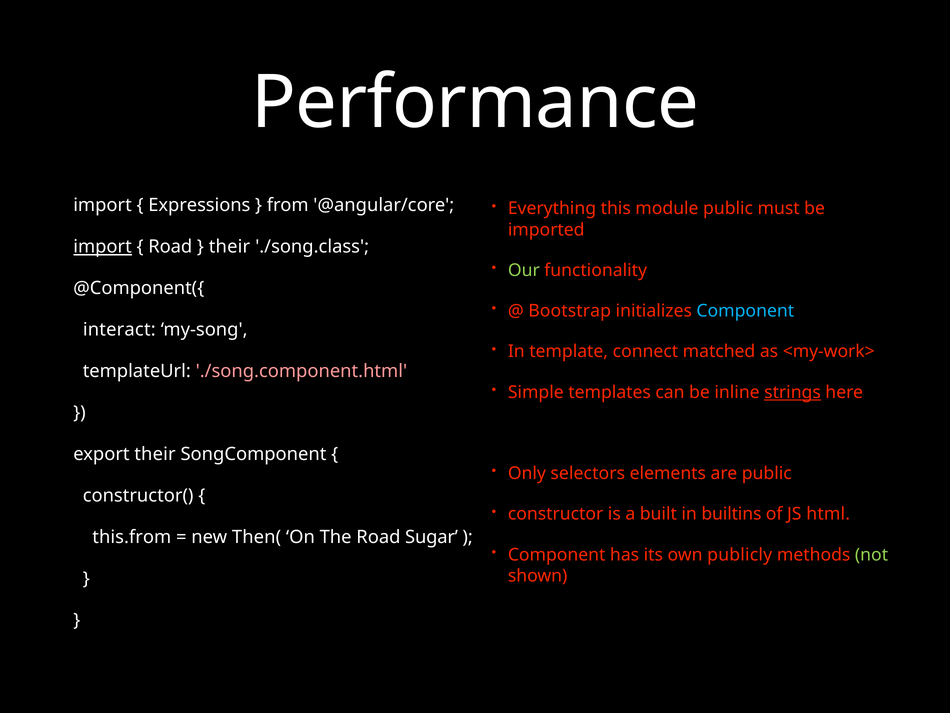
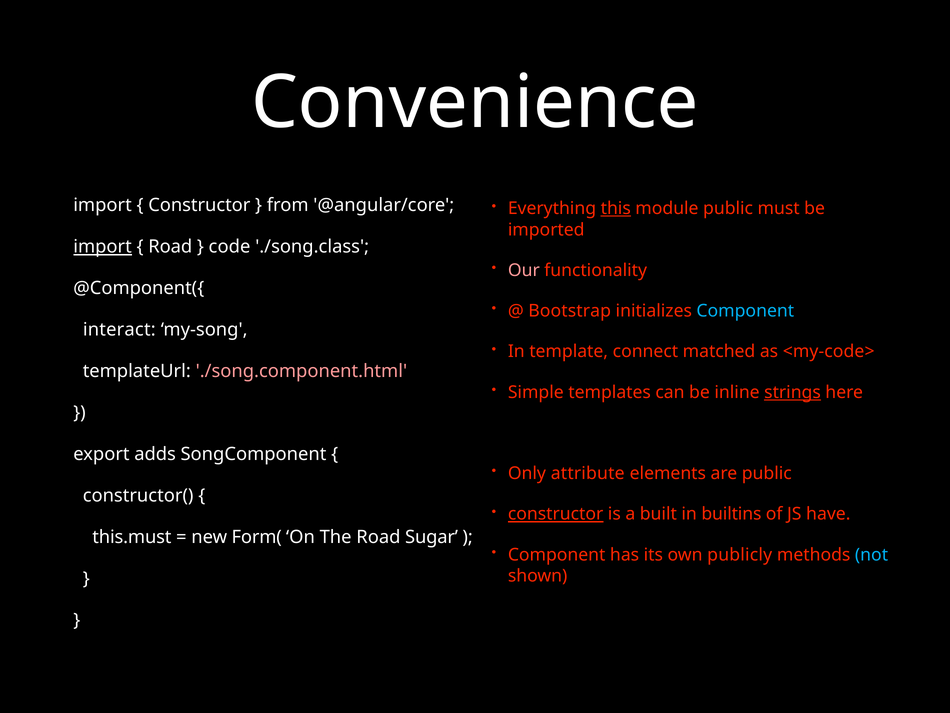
Performance: Performance -> Convenience (475, 103)
Expressions: Expressions -> Constructor (199, 205)
this underline: none -> present (616, 208)
their: their -> code (230, 247)
Our colour: light green -> pink (524, 270)
<my-work>: <my-work> -> <my-code> (829, 351)
export their: their -> adds (155, 454)
selectors: selectors -> attribute (588, 473)
constructor underline: none -> present (556, 514)
html: html -> have (828, 514)
this.from: this.from -> this.must (132, 537)
Then(: Then( -> Form( (257, 537)
not colour: light green -> light blue (872, 554)
